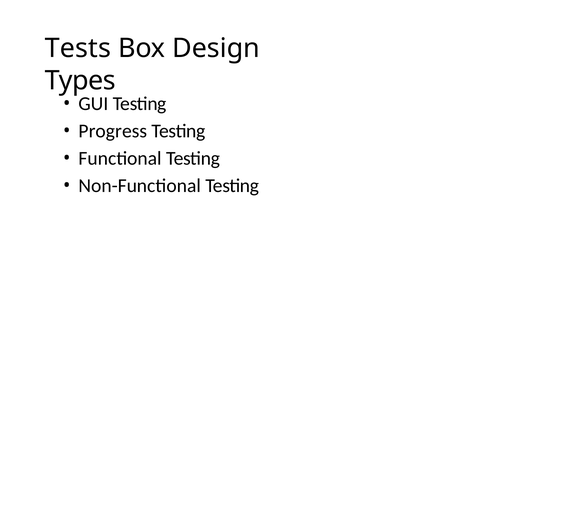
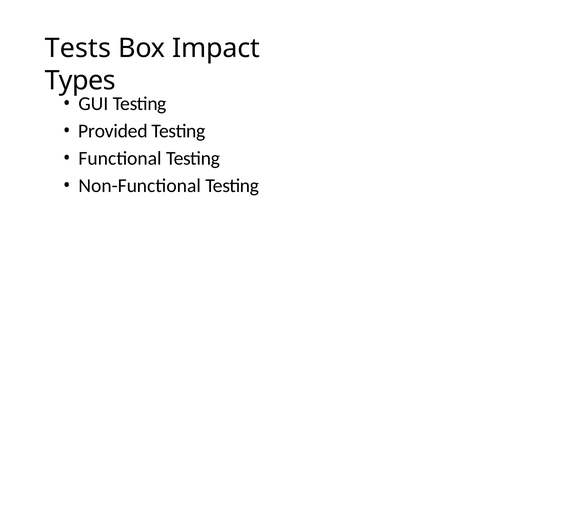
Design: Design -> Impact (216, 48)
Progress: Progress -> Provided (113, 131)
